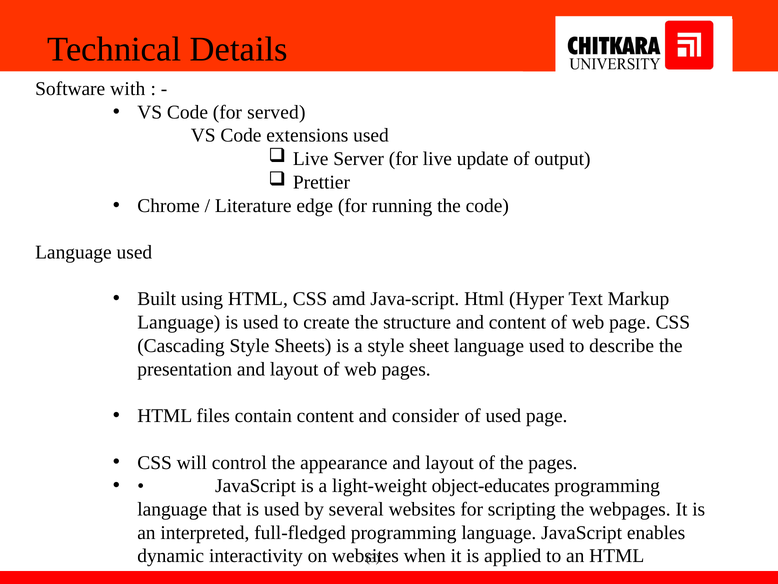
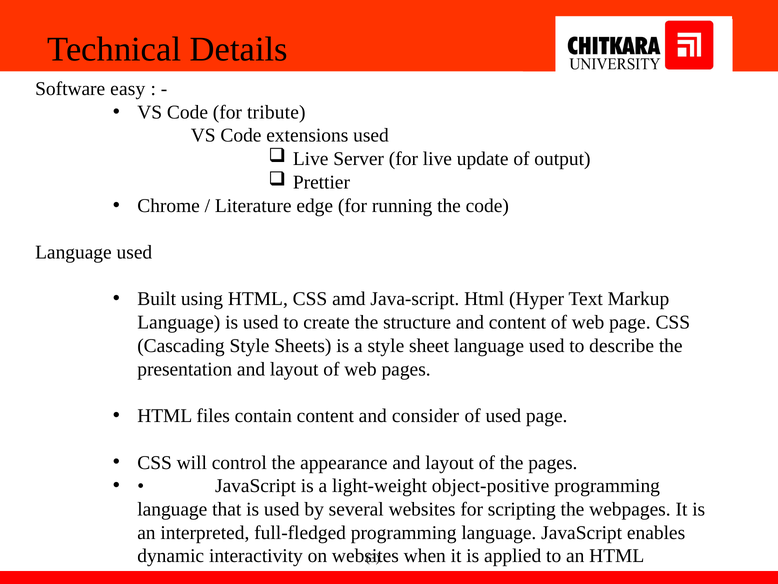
with: with -> easy (128, 89)
served: served -> tribute (276, 112)
object-educates: object-educates -> object-positive (491, 486)
